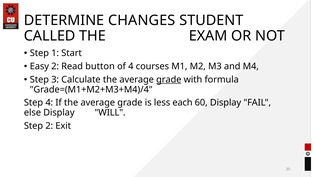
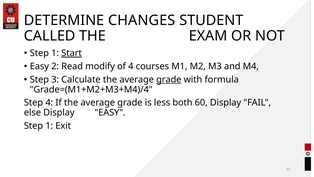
Start underline: none -> present (72, 53)
button: button -> modify (100, 66)
each: each -> both (182, 102)
Display WILL: WILL -> EASY (110, 112)
2: 2 -> 1 (49, 126)
